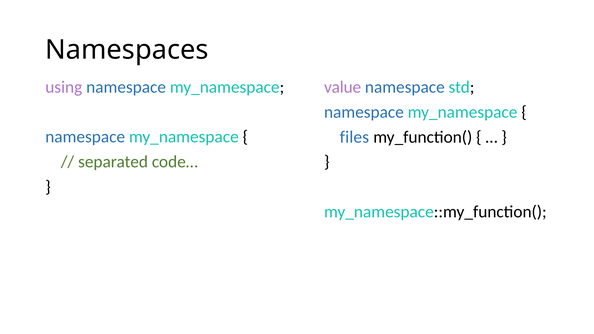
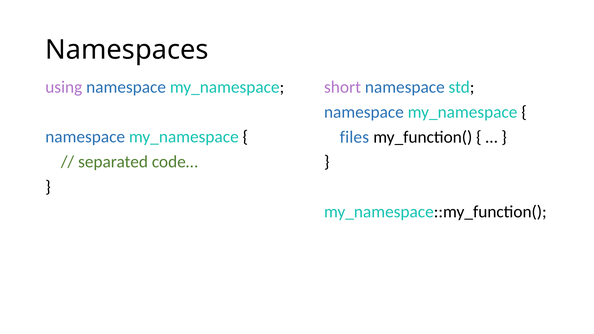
value: value -> short (342, 87)
